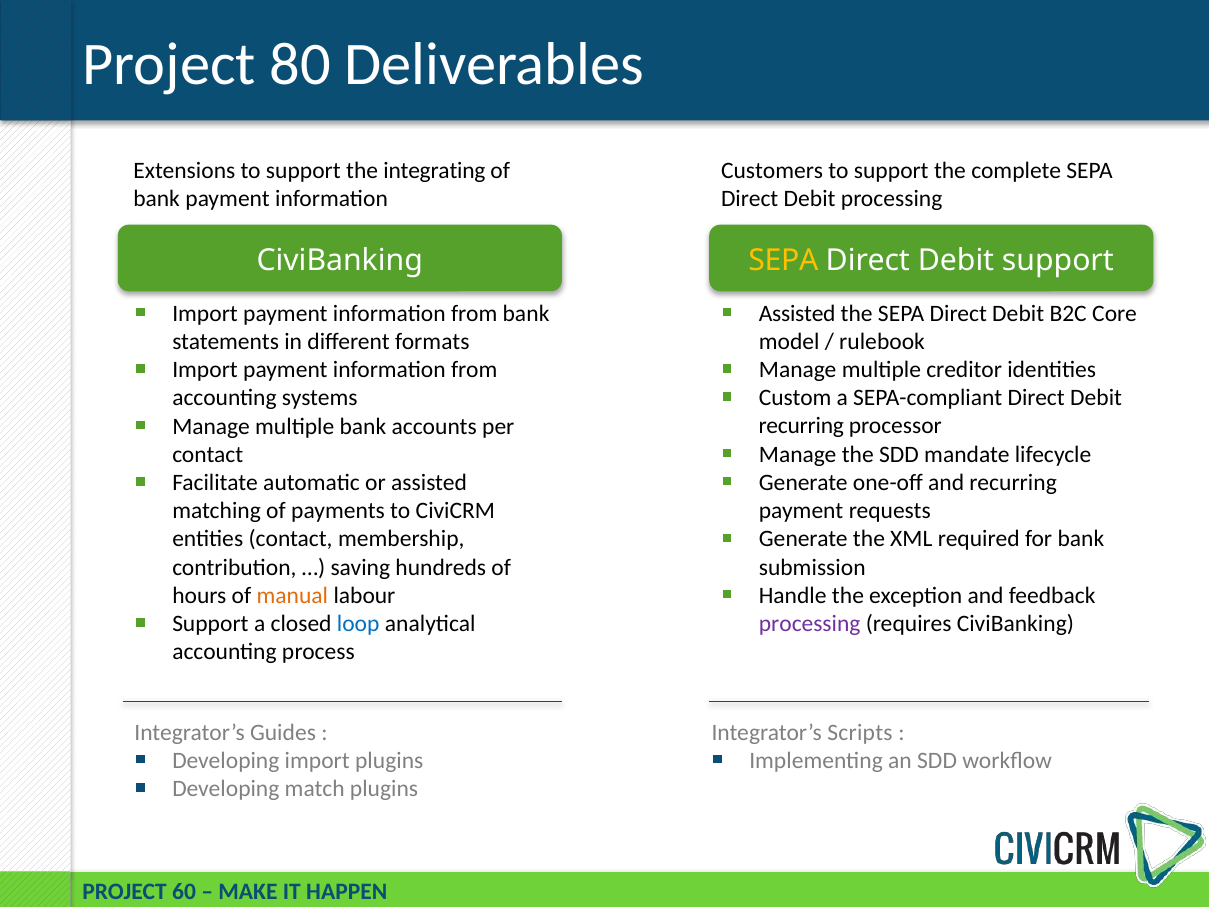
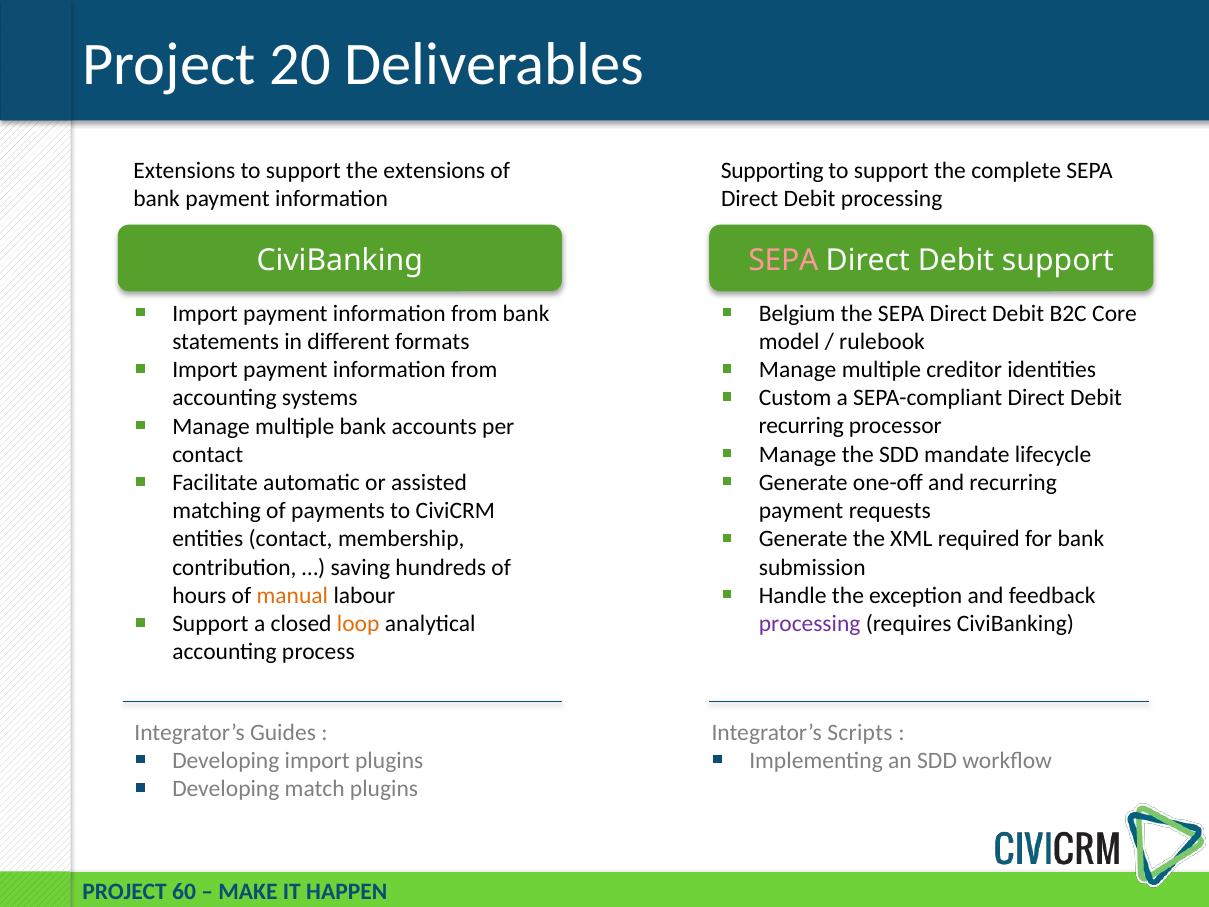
80: 80 -> 20 (300, 64)
the integrating: integrating -> extensions (434, 170)
Customers: Customers -> Supporting (772, 170)
SEPA colour: yellow -> pink (783, 260)
Assisted: Assisted -> Belgium (797, 313)
loop colour: blue -> orange (358, 624)
